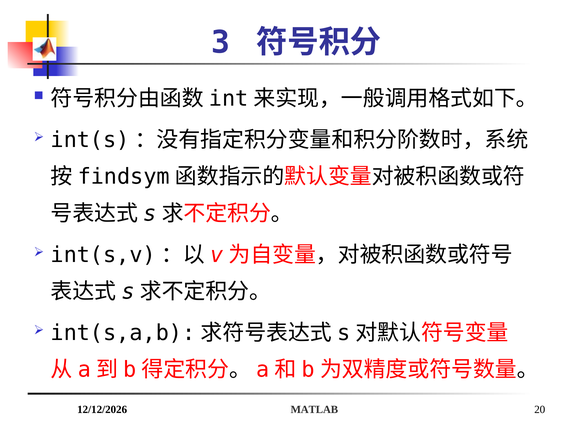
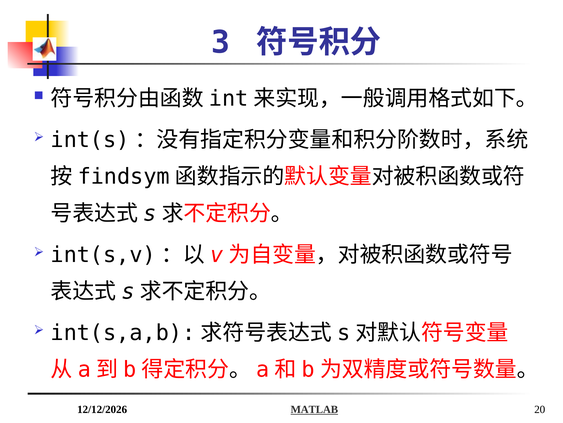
MATLAB underline: none -> present (314, 409)
